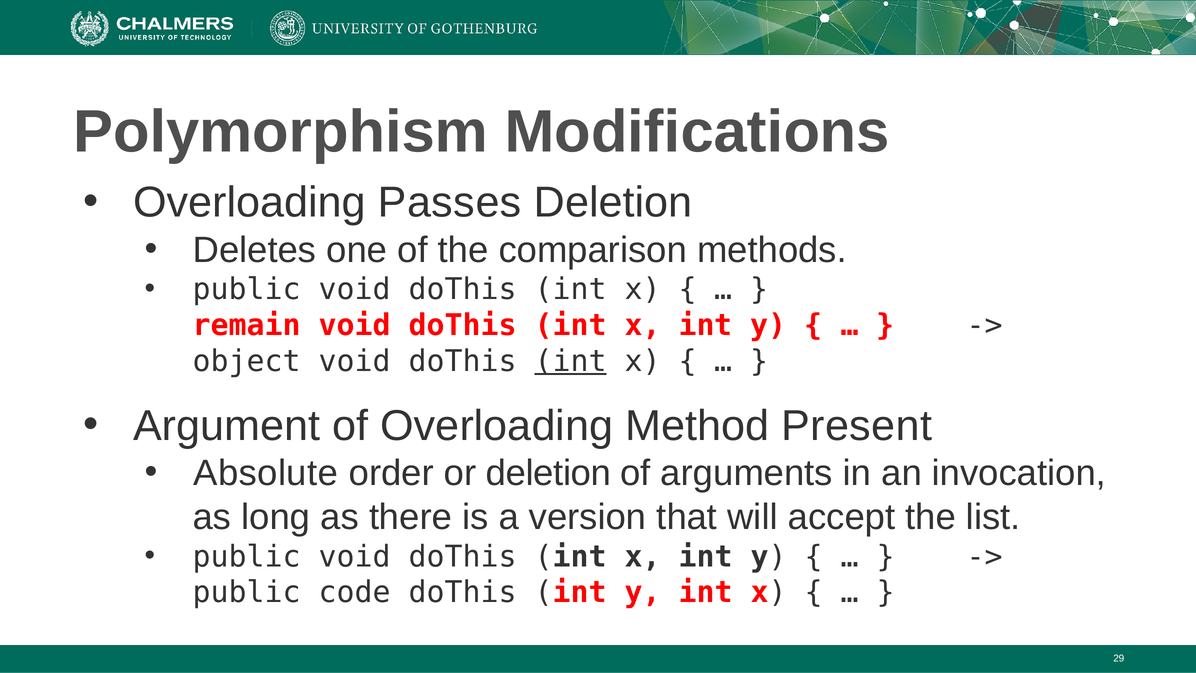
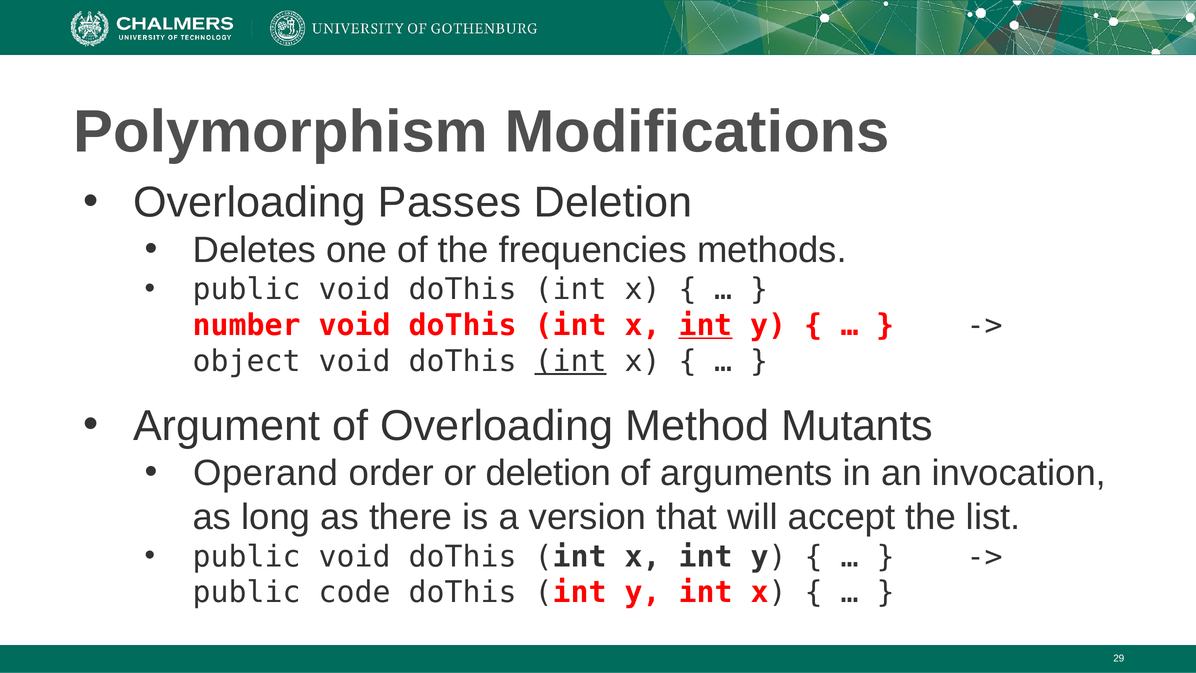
comparison: comparison -> frequencies (593, 250)
remain: remain -> number (247, 325)
int underline: none -> present (706, 325)
Present: Present -> Mutants (857, 426)
Absolute: Absolute -> Operand (266, 473)
